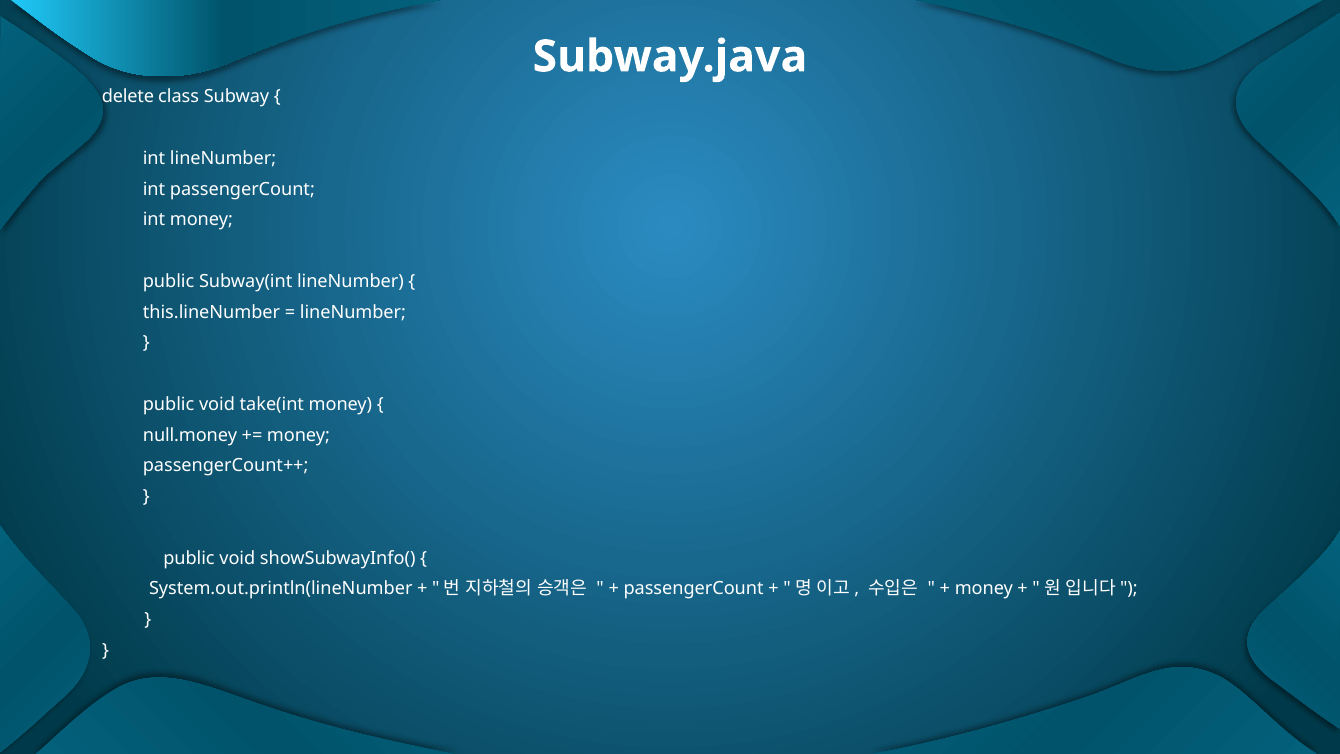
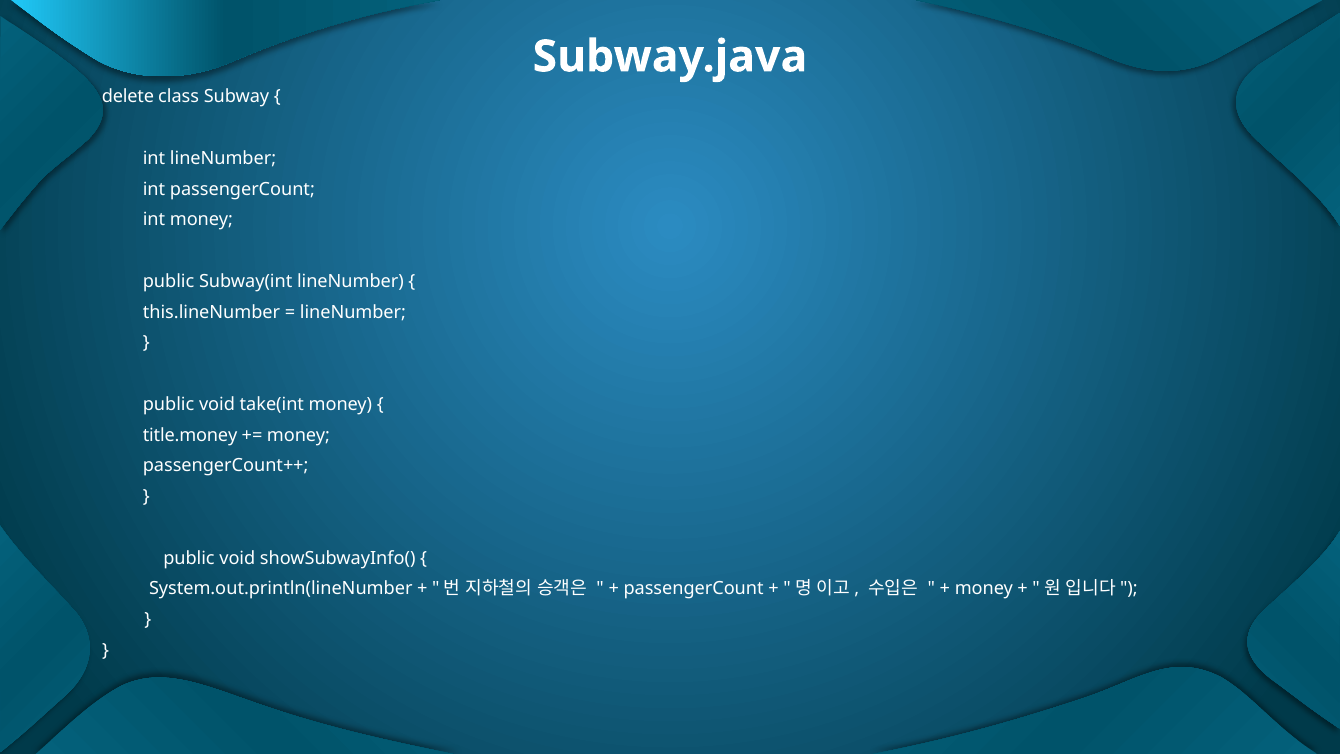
null.money: null.money -> title.money (190, 435)
